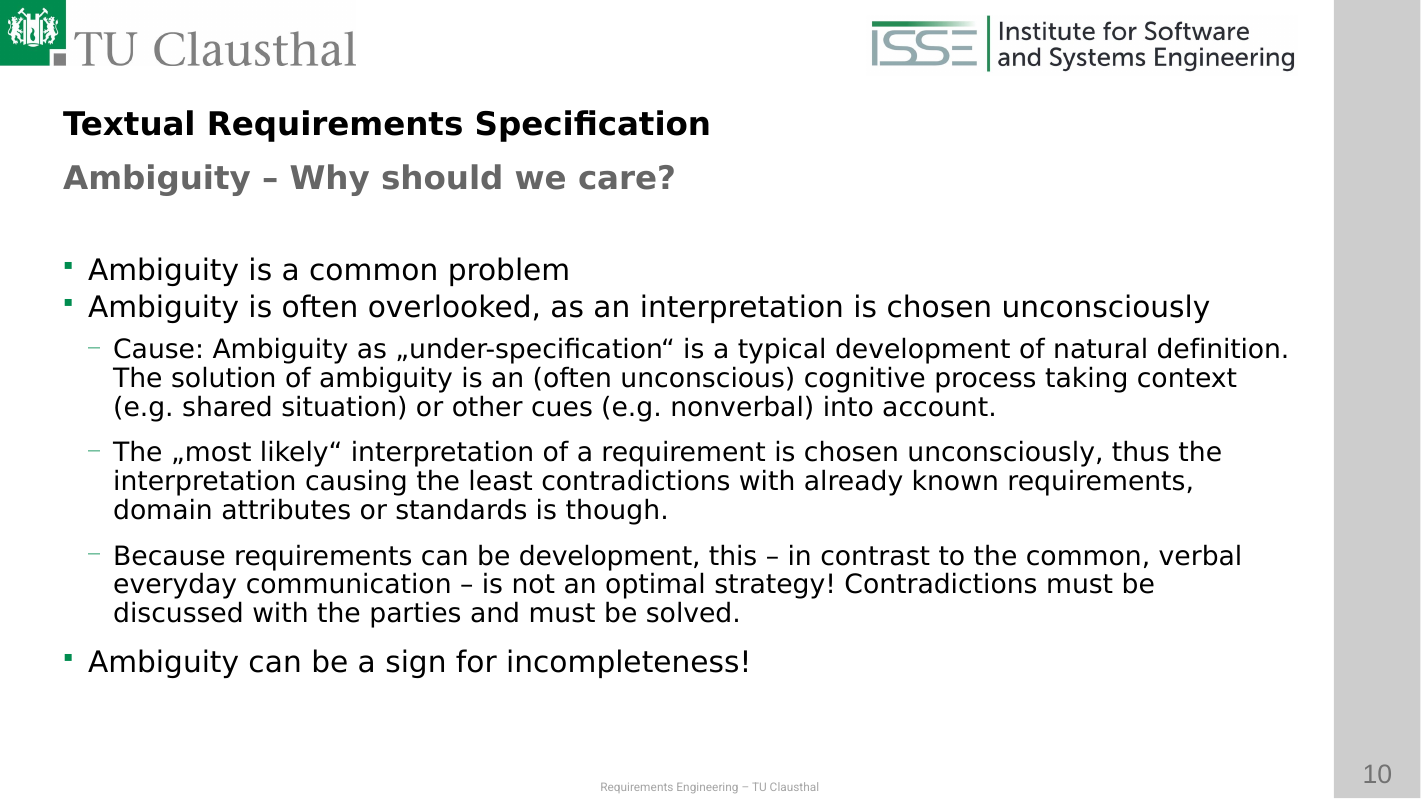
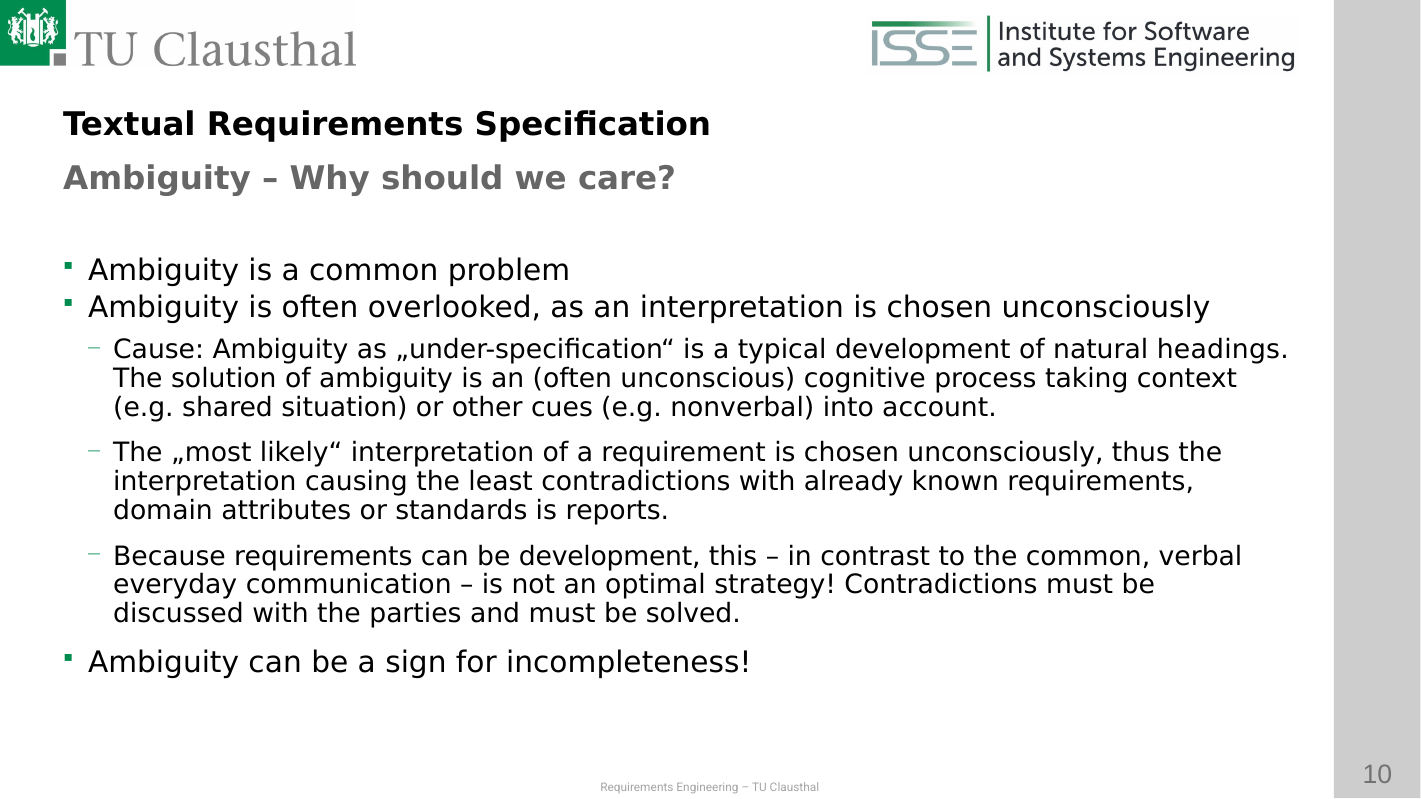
definition: definition -> headings (1223, 350)
though: though -> reports (617, 511)
